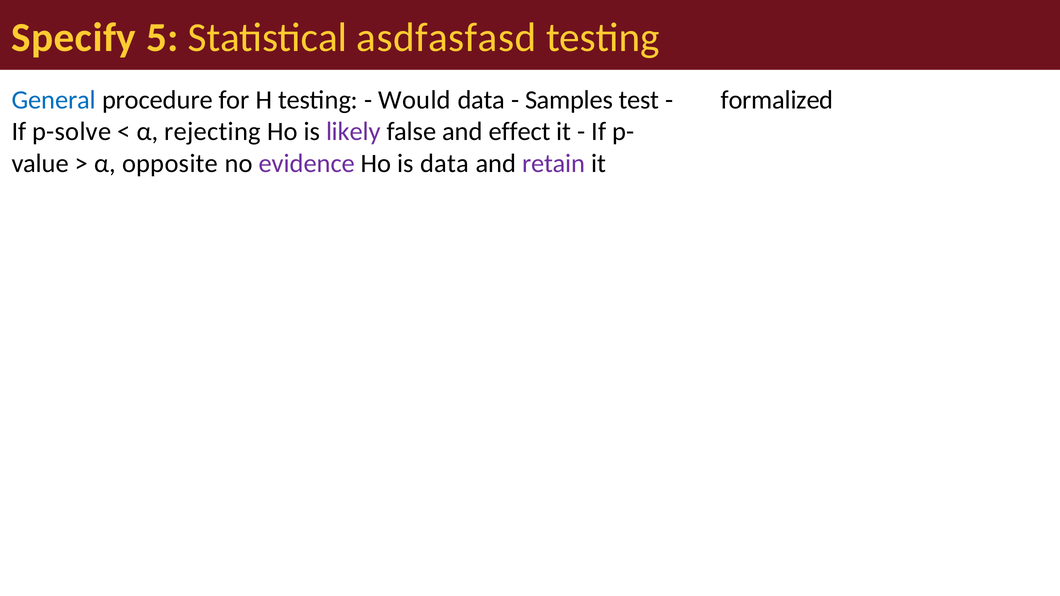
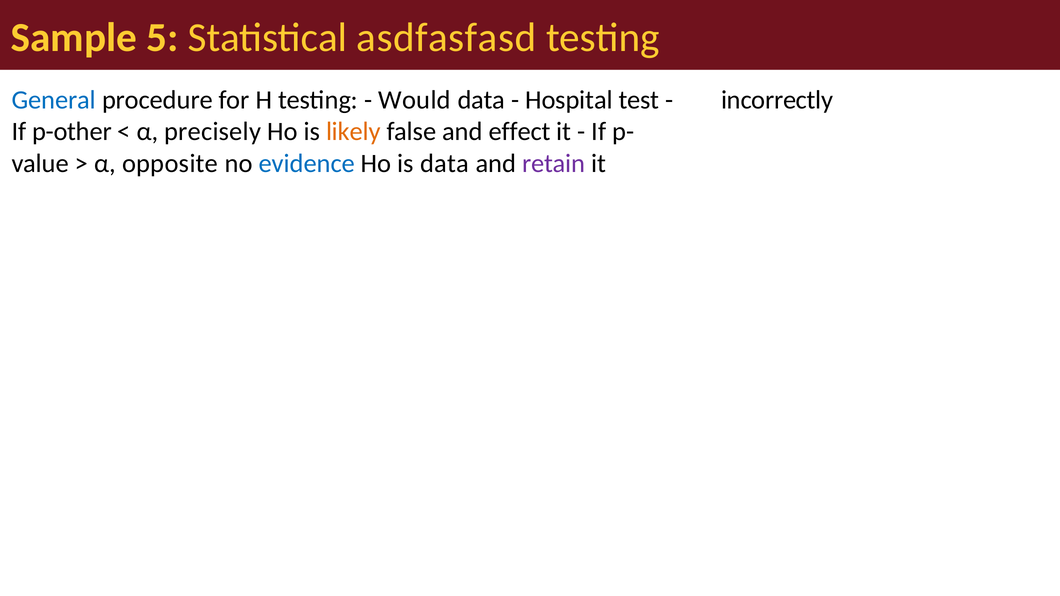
Specify: Specify -> Sample (74, 38)
Samples: Samples -> Hospital (569, 100)
formalized: formalized -> incorrectly (777, 100)
p-solve: p-solve -> p-other (72, 132)
rejecting: rejecting -> precisely (213, 132)
likely colour: purple -> orange (353, 132)
evidence colour: purple -> blue (307, 163)
